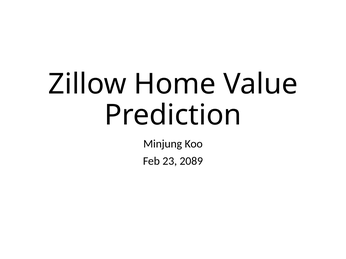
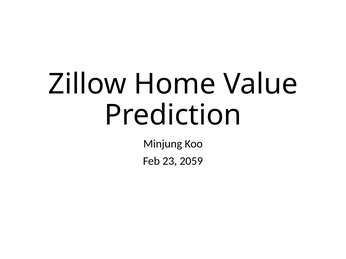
2089: 2089 -> 2059 (191, 161)
